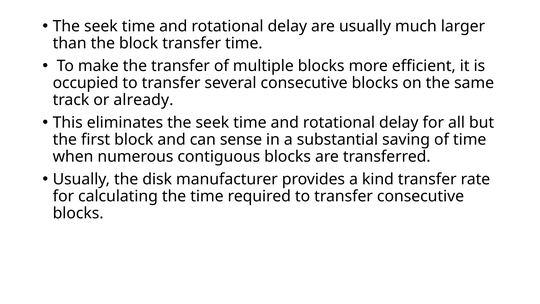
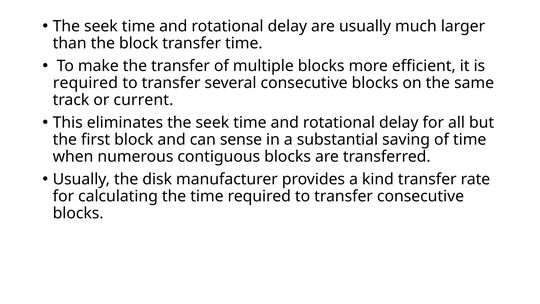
occupied: occupied -> required (85, 83)
already: already -> current (143, 100)
